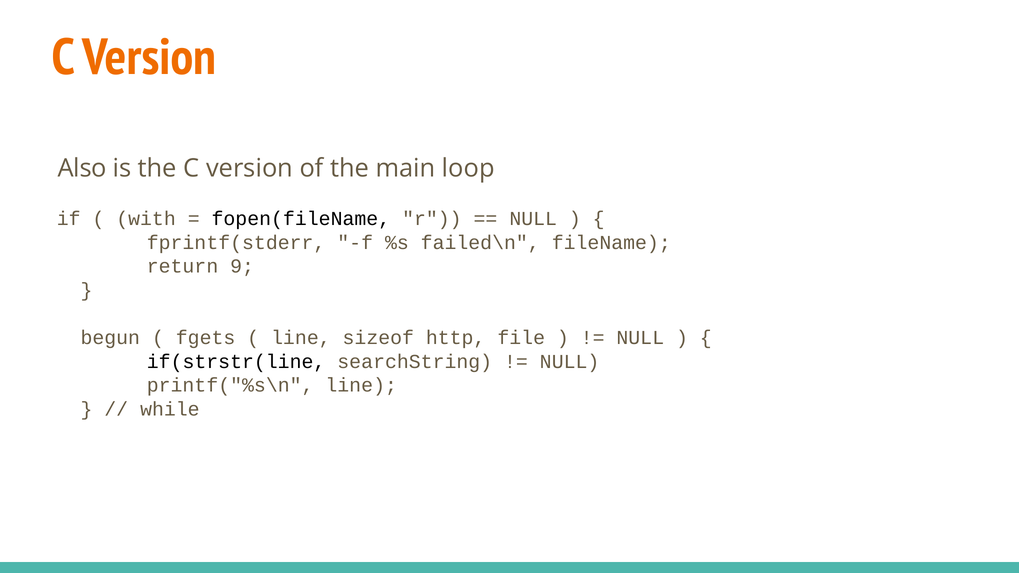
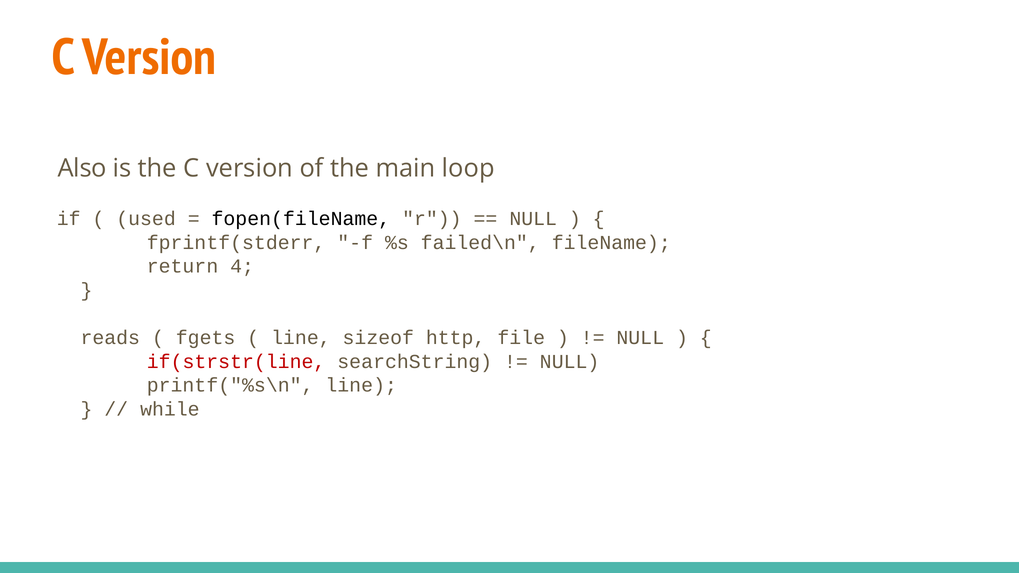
with: with -> used (146, 219)
9: 9 -> 4 (242, 267)
begun: begun -> reads (110, 338)
if(strstr(line colour: black -> red (236, 362)
